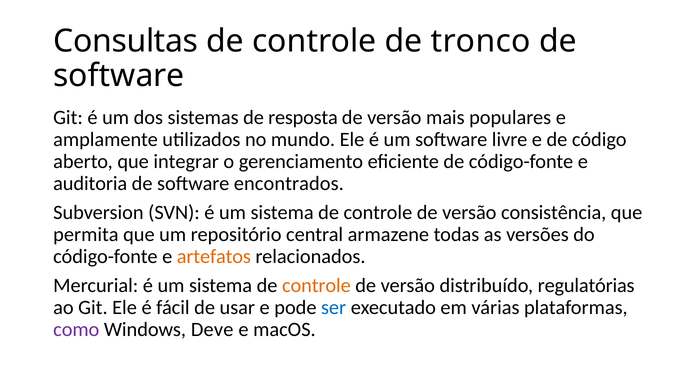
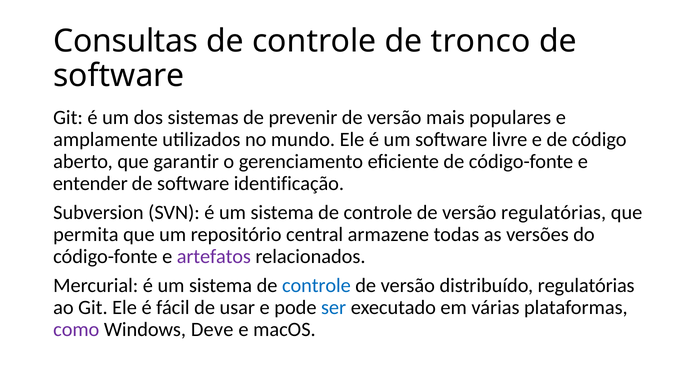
resposta: resposta -> prevenir (303, 118)
integrar: integrar -> garantir (186, 162)
auditoria: auditoria -> entender (90, 184)
encontrados: encontrados -> identificação (289, 184)
versão consistência: consistência -> regulatórias (554, 213)
artefatos colour: orange -> purple (214, 257)
controle colour: orange -> blue (316, 286)
